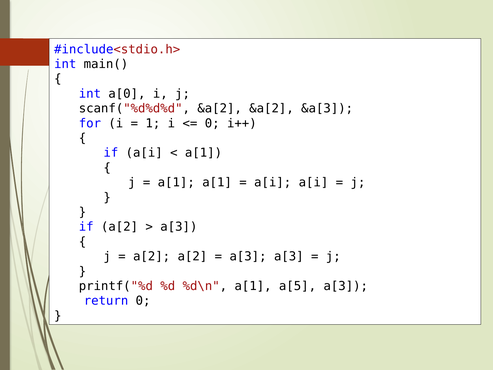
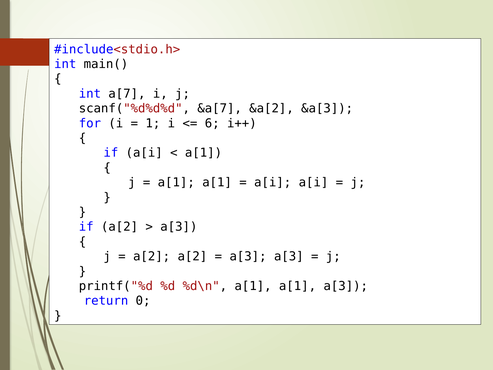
a[0: a[0 -> a[7 (127, 94)
scanf("%d%d%d &a[2: &a[2 -> &a[7 (220, 108)
0: 0 -> 6 (212, 123)
%d\n a[1 a[5: a[5 -> a[1 (298, 286)
